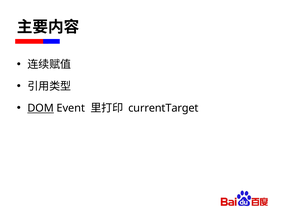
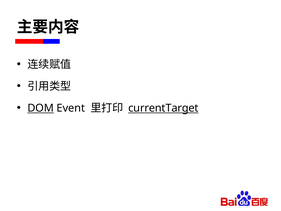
currentTarget underline: none -> present (163, 108)
